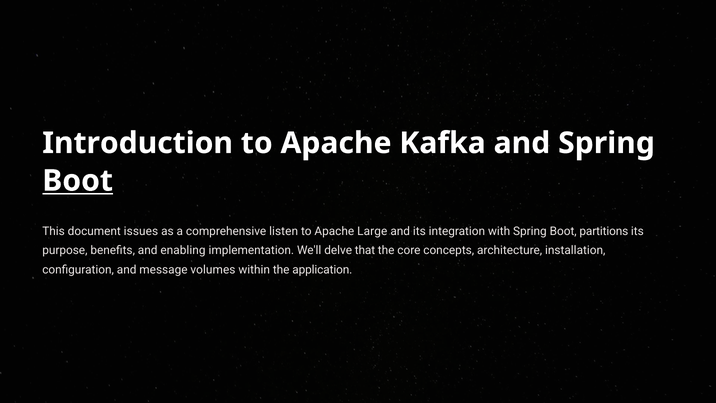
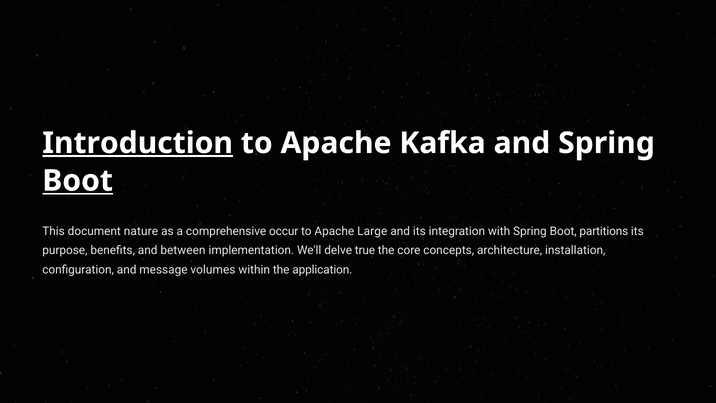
Introduction underline: none -> present (138, 143)
issues: issues -> nature (141, 231)
listen: listen -> occur (284, 231)
enabling: enabling -> between (183, 250)
that: that -> true (365, 250)
